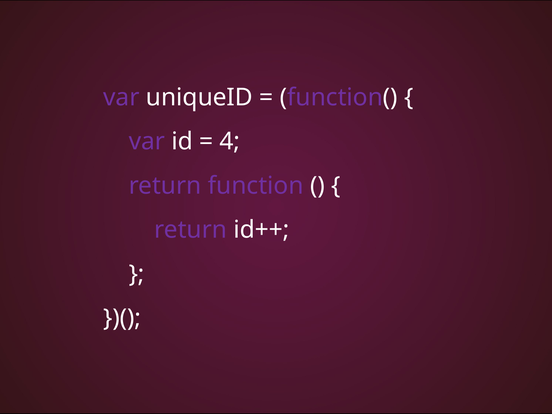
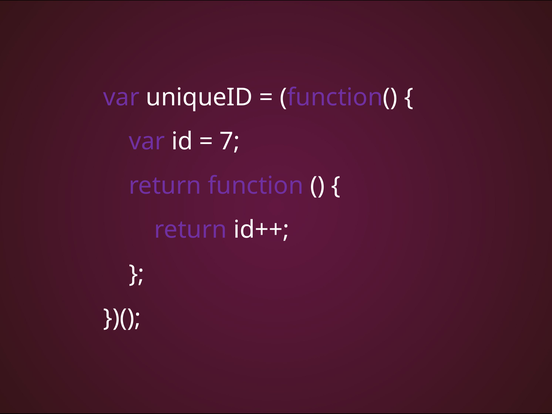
4: 4 -> 7 (230, 142)
